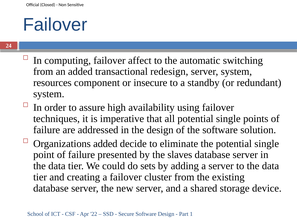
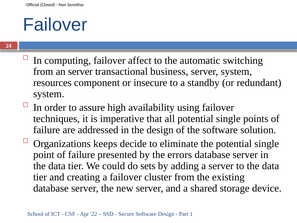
an added: added -> server (80, 71)
redesign: redesign -> business (169, 71)
Organizations added: added -> keeps (105, 143)
slaves: slaves -> errors (180, 155)
